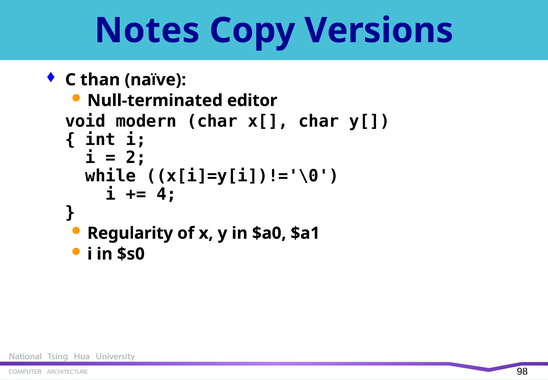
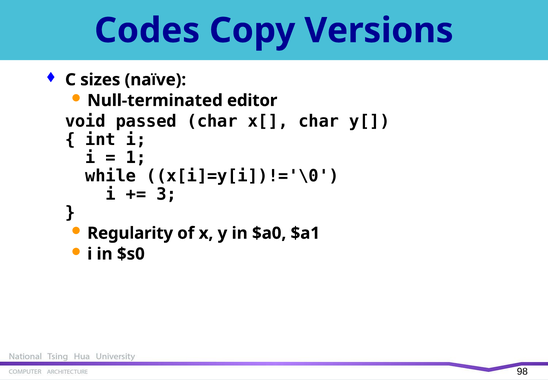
Notes: Notes -> Codes (147, 31)
than: than -> sizes (100, 80)
modern: modern -> passed (146, 121)
2: 2 -> 1 (136, 157)
4: 4 -> 3 (167, 194)
